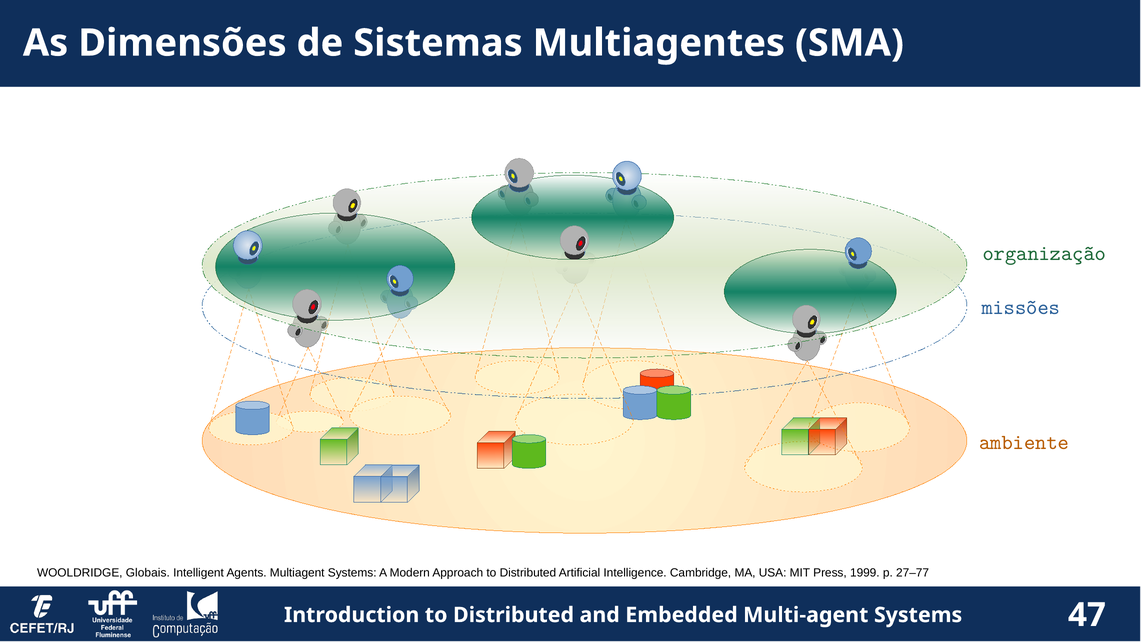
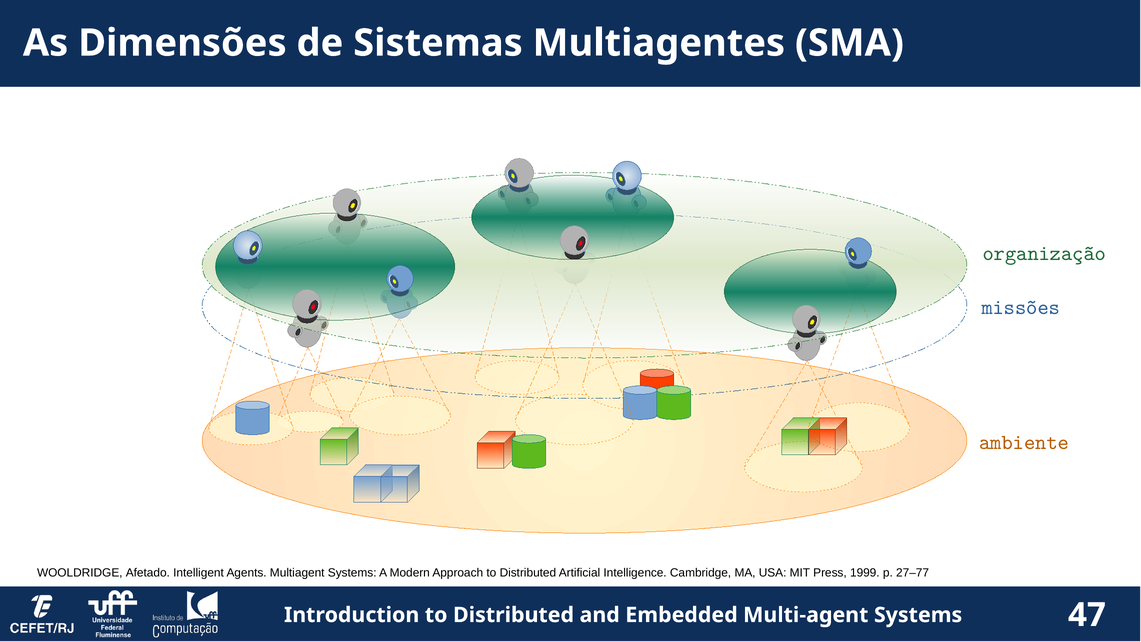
Globais: Globais -> Afetado (148, 572)
